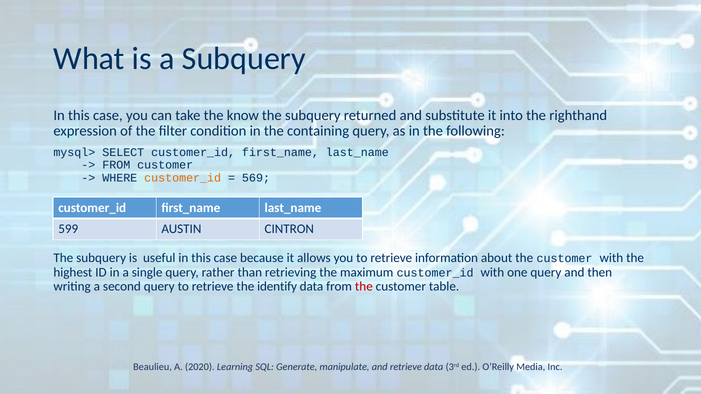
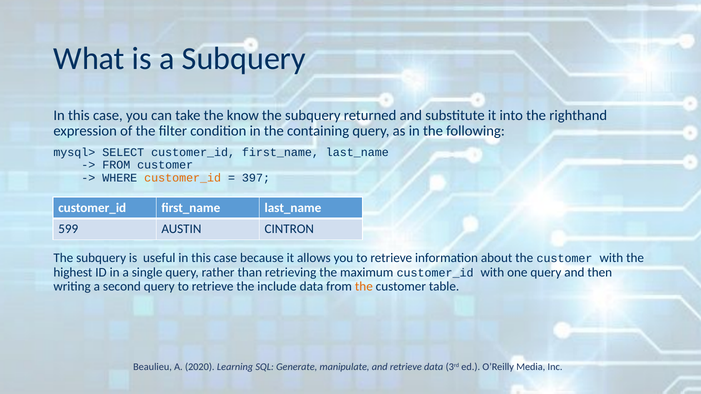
569: 569 -> 397 (256, 178)
identify: identify -> include (277, 287)
the colour: red -> orange (364, 287)
